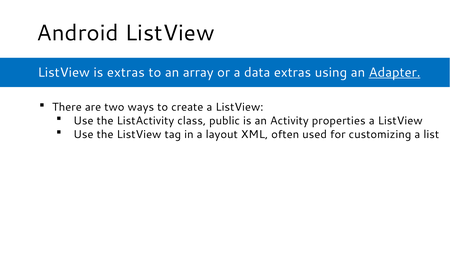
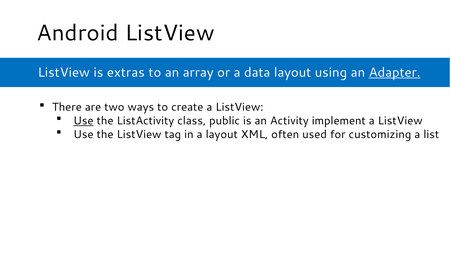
data extras: extras -> layout (293, 72)
Use underline: none -> present (83, 121)
properties: properties -> implement (339, 121)
